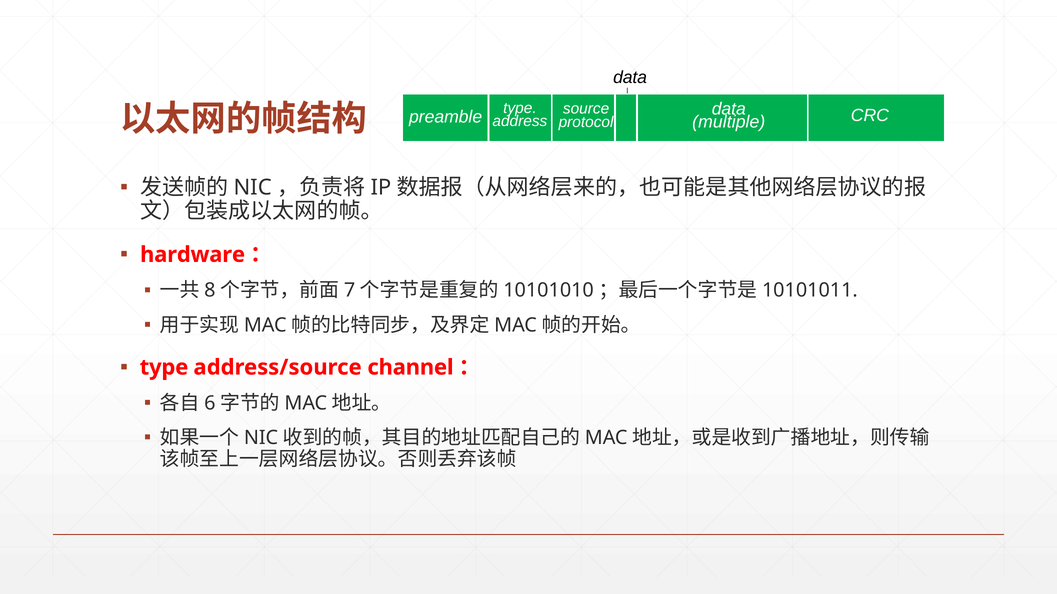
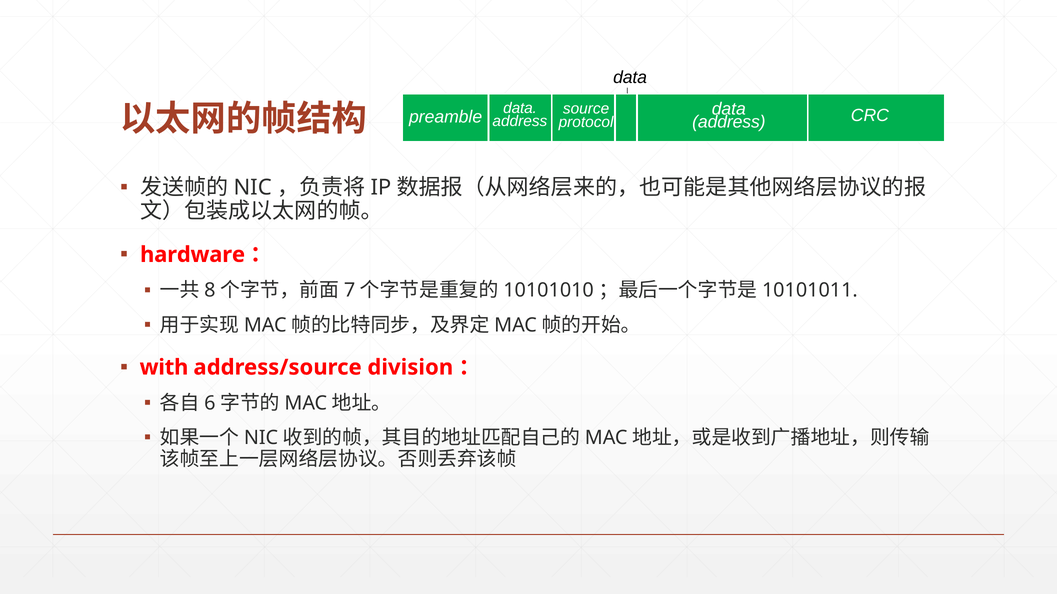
type: type -> data (520, 108)
multiple: multiple -> address (729, 122)
type: type -> with (164, 368)
channel: channel -> division (410, 368)
